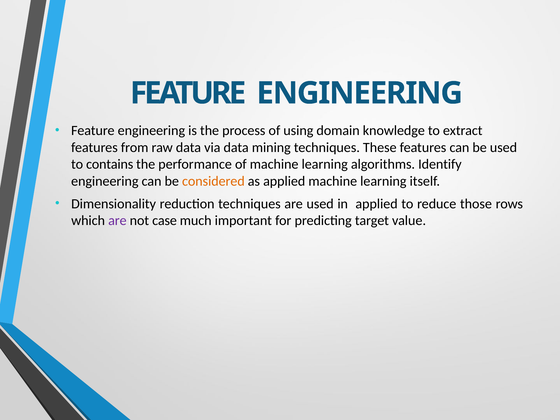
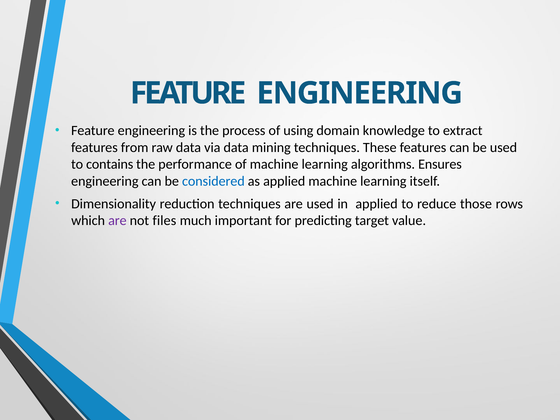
Identify: Identify -> Ensures (440, 164)
considered colour: orange -> blue (213, 181)
case: case -> files (164, 220)
